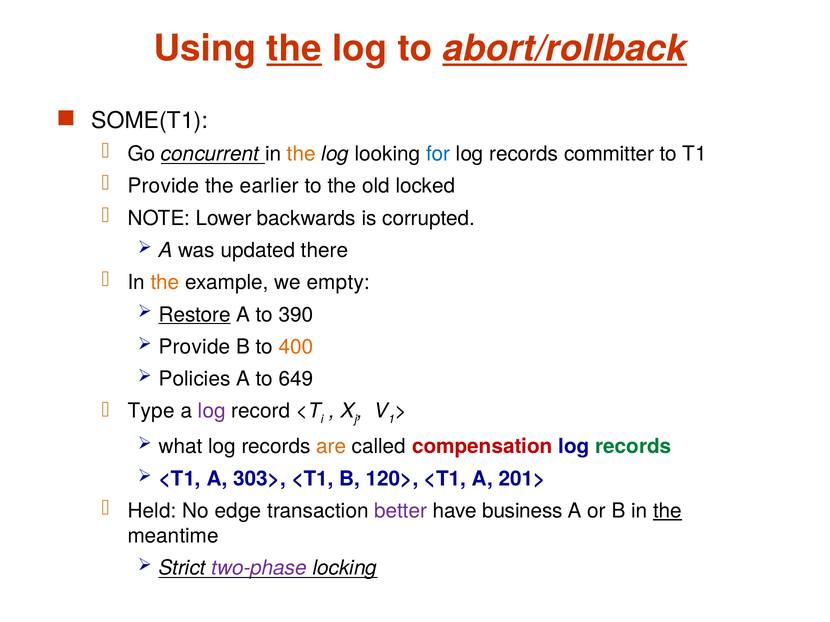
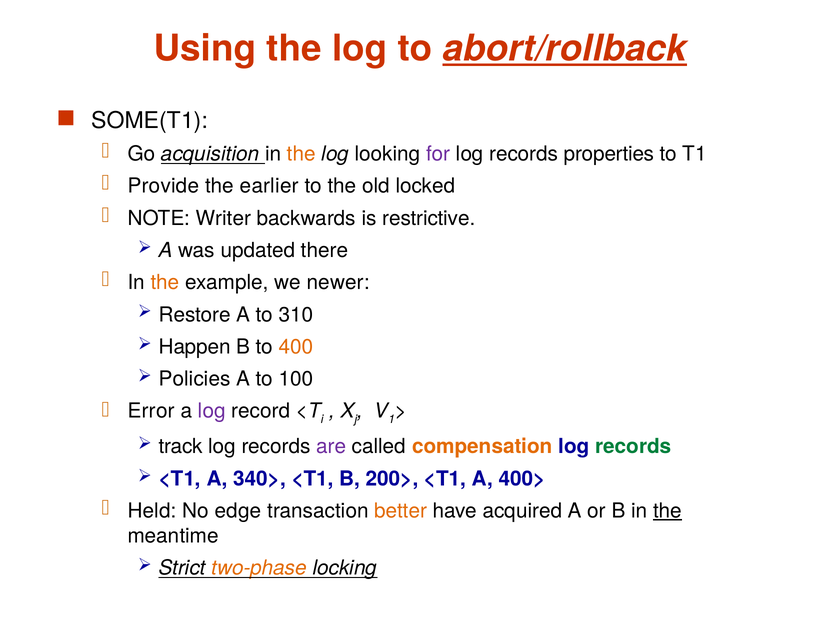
the underline: present -> none (294, 49)
concurrent: concurrent -> acquisition (210, 154)
for colour: blue -> purple (438, 154)
committer: committer -> properties (609, 154)
Lower: Lower -> Writer (224, 218)
corrupted: corrupted -> restrictive (429, 218)
empty: empty -> newer (338, 283)
Restore underline: present -> none (195, 315)
390: 390 -> 310 (296, 315)
Provide: Provide -> Happen (195, 347)
649: 649 -> 100 (296, 379)
Type: Type -> Error (151, 411)
what: what -> track (181, 447)
are colour: orange -> purple (331, 447)
compensation colour: red -> orange (482, 447)
303>: 303> -> 340> (260, 479)
120>: 120> -> 200> (392, 479)
201>: 201> -> 400> (522, 479)
better colour: purple -> orange (401, 511)
business: business -> acquired (522, 511)
two-phase colour: purple -> orange (259, 568)
